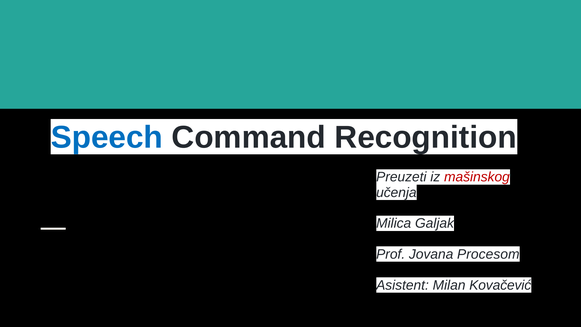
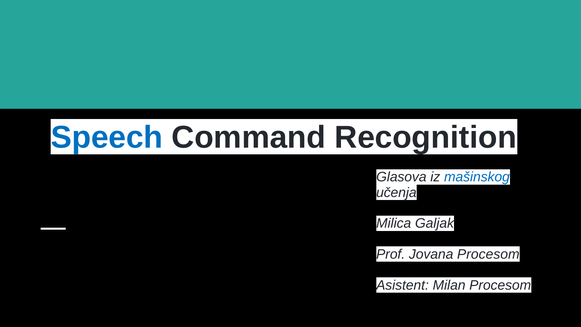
Preuzeti: Preuzeti -> Glasova (401, 177)
mašinskog colour: red -> blue (477, 177)
Milan Kovačević: Kovačević -> Procesom (500, 285)
